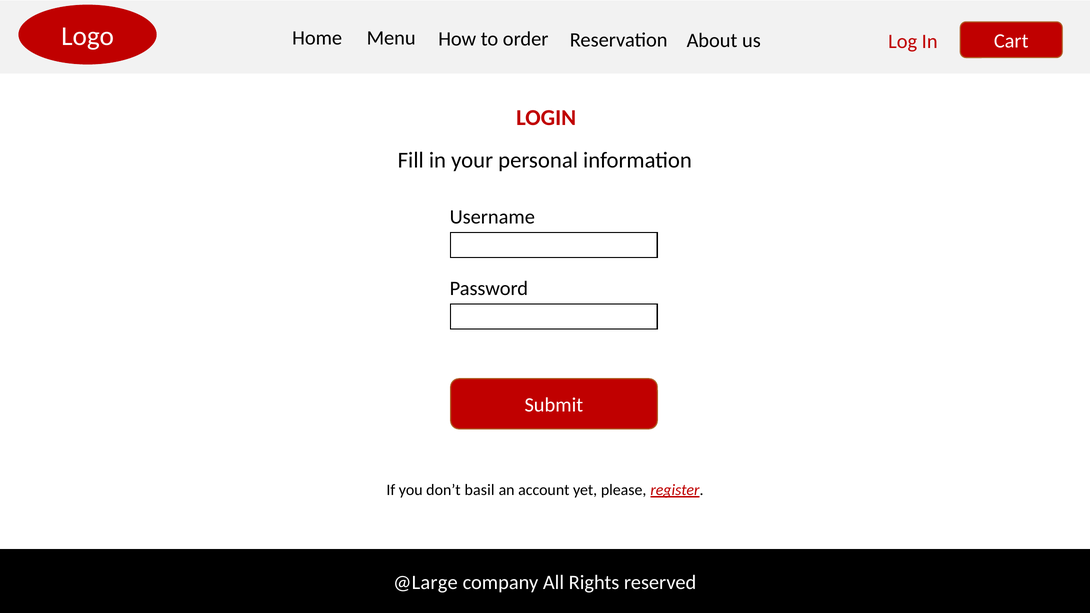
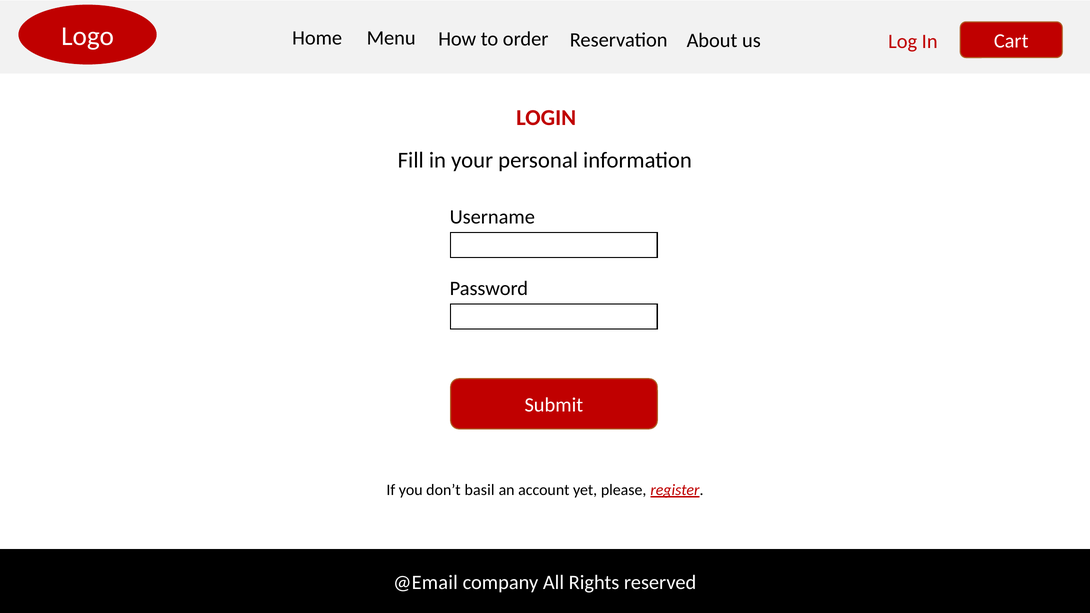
@Large: @Large -> @Email (426, 583)
